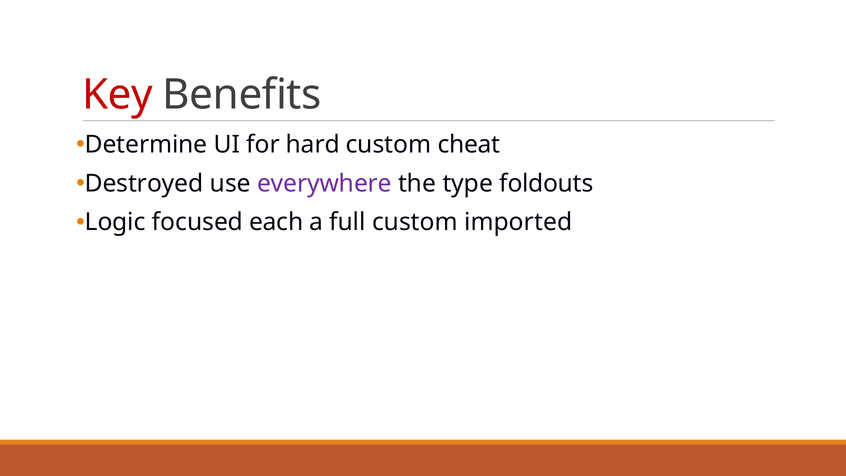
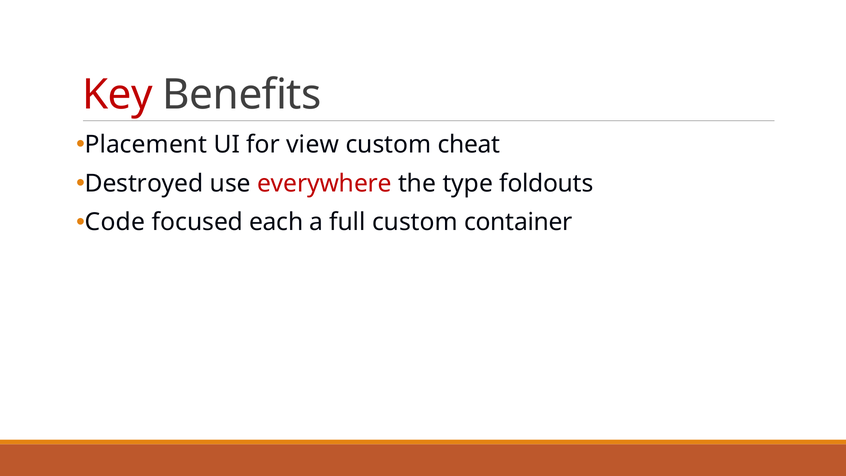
Determine: Determine -> Placement (146, 144)
hard: hard -> view (313, 144)
everywhere colour: purple -> red (324, 183)
Logic: Logic -> Code (115, 222)
imported: imported -> container (518, 222)
